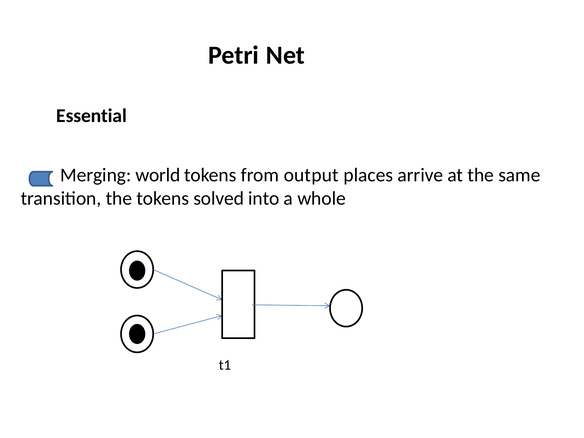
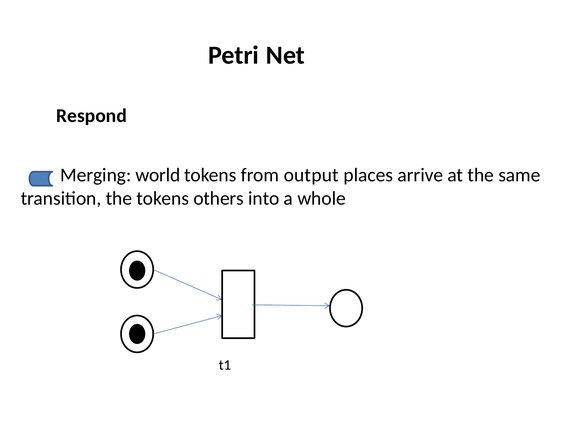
Essential: Essential -> Respond (92, 116)
solved: solved -> others (219, 198)
